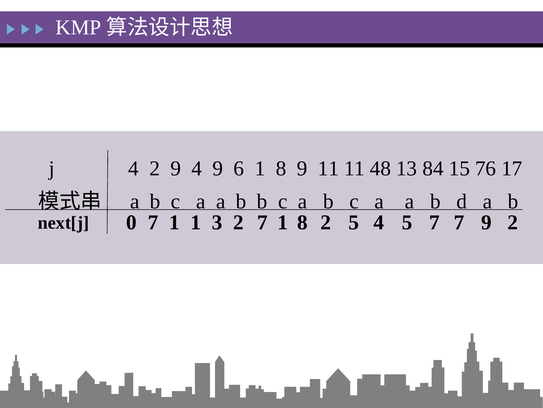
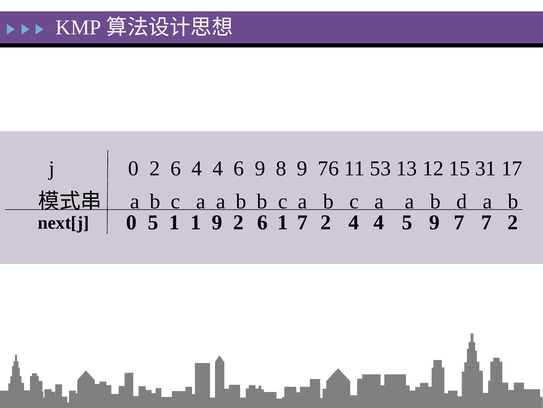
j 4: 4 -> 0 (134, 168)
9: 9 -> 6 (176, 168)
9: 9 -> 4 (218, 168)
6 1: 1 -> 9 (260, 168)
9 11: 11 -> 76 (328, 168)
48: 48 -> 53 (380, 168)
84: 84 -> 12 (433, 168)
76: 76 -> 31 (486, 168)
next[j 7: 7 -> 5 (153, 222)
1 3: 3 -> 9 (217, 222)
7: 7 -> 6 (262, 222)
8: 8 -> 7 (303, 222)
2 5: 5 -> 4 (354, 222)
5 7: 7 -> 9 (434, 222)
7 9: 9 -> 7 (486, 222)
